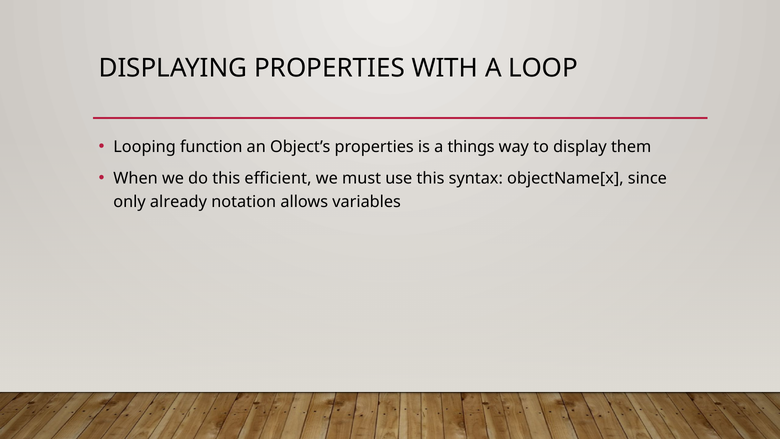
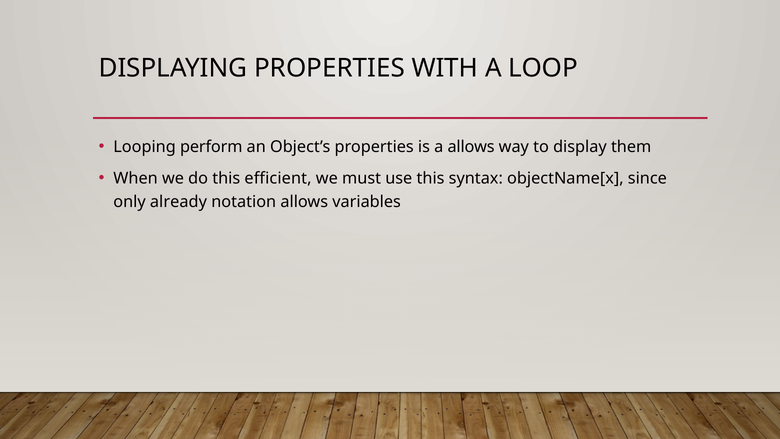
function: function -> perform (211, 147)
a things: things -> allows (471, 147)
